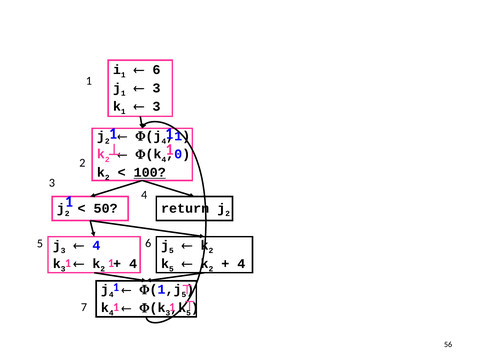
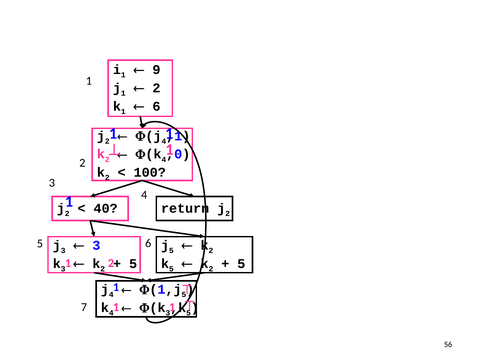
6: 6 -> 9 (157, 70)
3: 3 -> 2 (157, 88)
3: 3 -> 6 (157, 106)
100 underline: present -> none (150, 172)
50: 50 -> 40 (106, 208)
4: 4 -> 3 (96, 245)
1: 1 -> 2 (111, 263)
4: 4 -> 5 (133, 263)
4: 4 -> 5 (241, 263)
